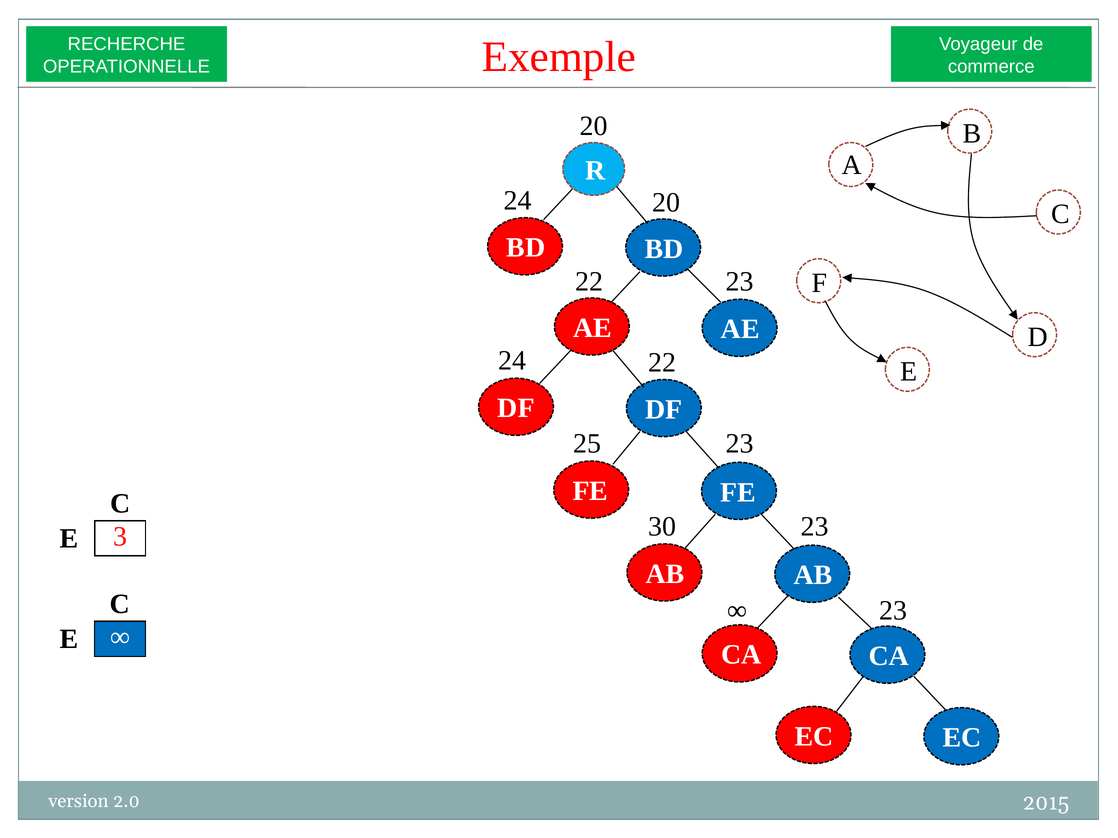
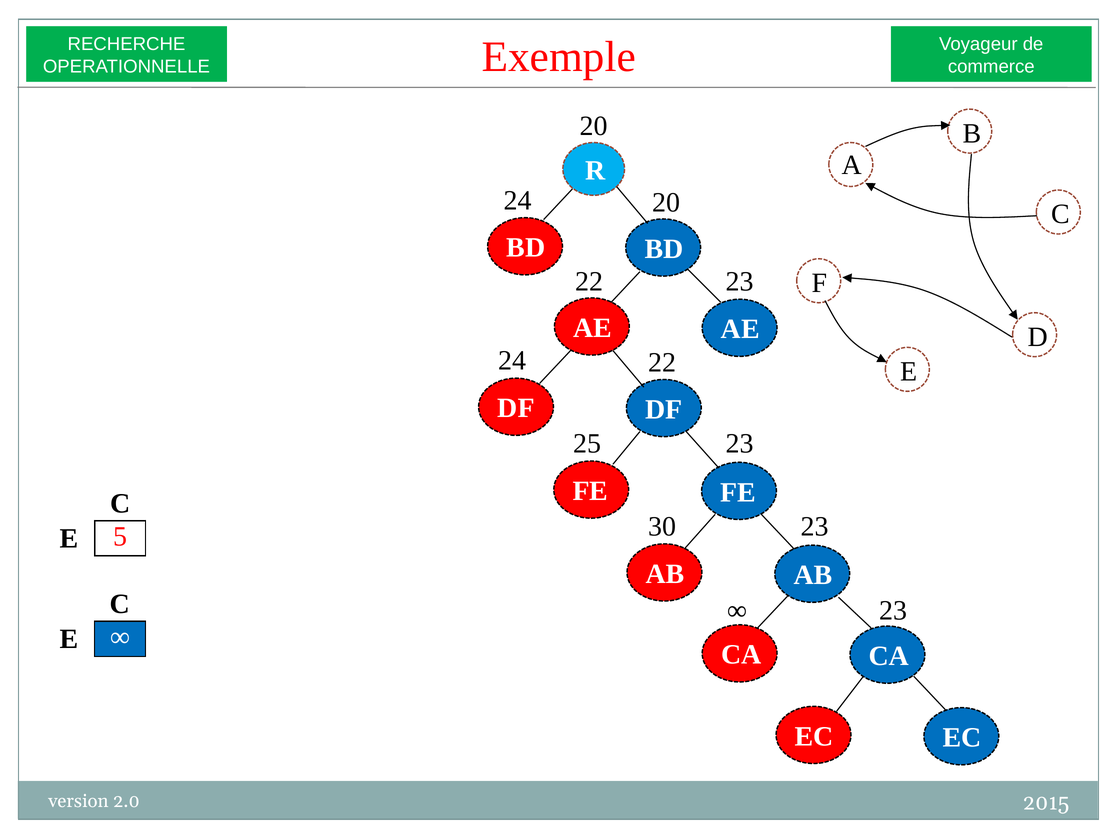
3: 3 -> 5 (120, 537)
